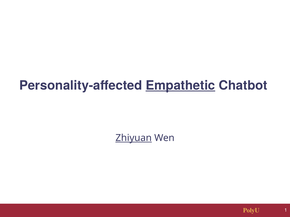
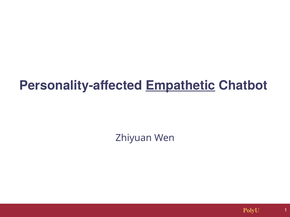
Zhiyuan underline: present -> none (134, 138)
